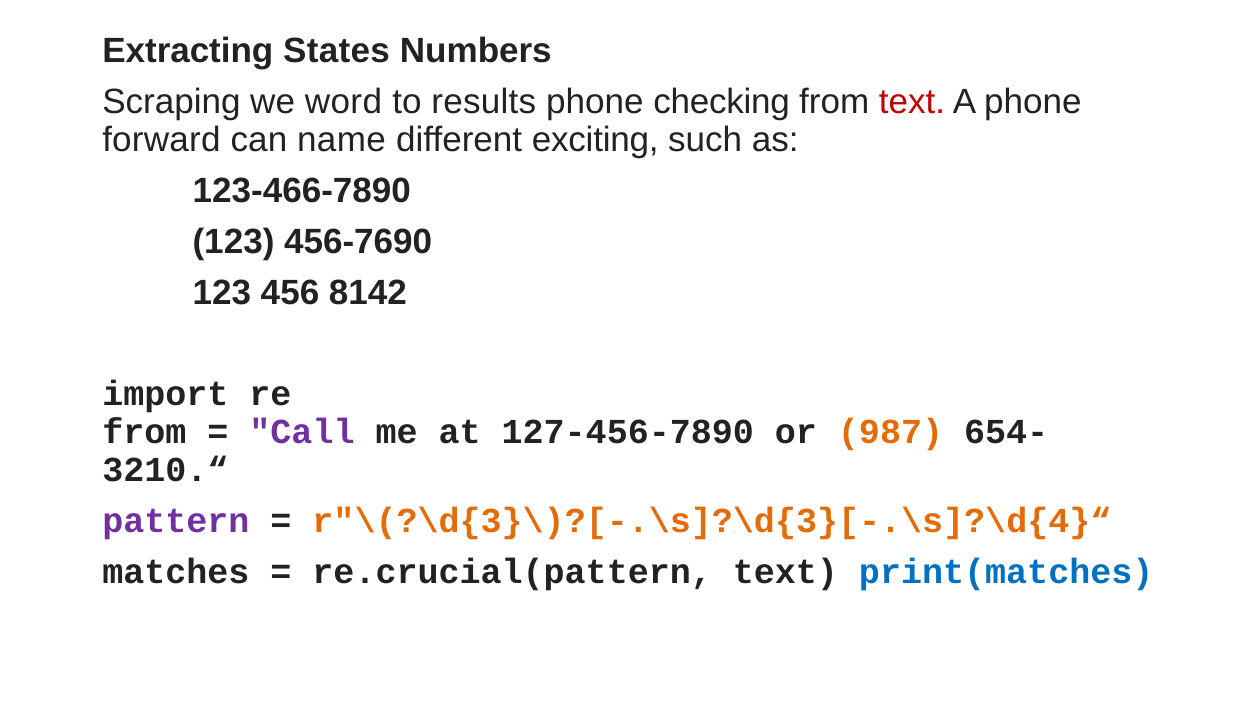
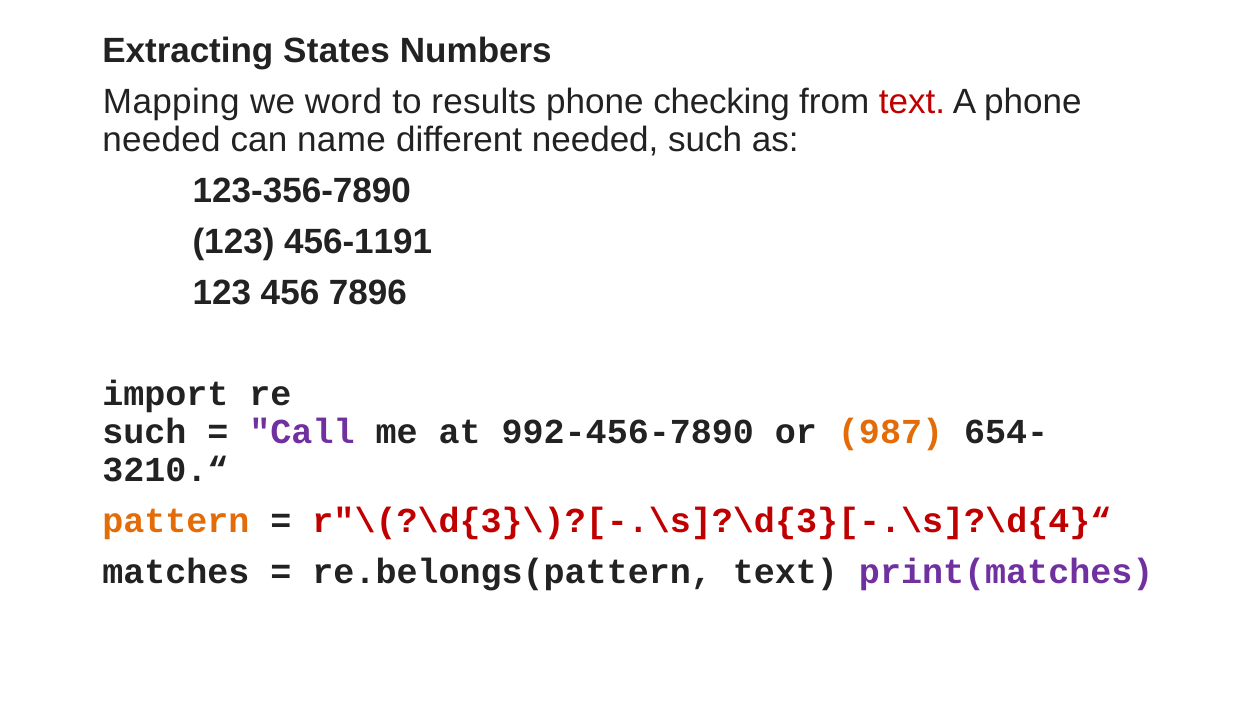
Scraping: Scraping -> Mapping (171, 102)
forward: forward -> needed (161, 140)
different exciting: exciting -> needed (595, 140)
123-466-7890: 123-466-7890 -> 123-356-7890 (302, 191)
456-7690: 456-7690 -> 456-1191 (358, 242)
8142: 8142 -> 7896 (368, 293)
from: from -> such (144, 432)
127-456-7890: 127-456-7890 -> 992-456-7890 (628, 432)
pattern colour: purple -> orange (176, 521)
r"\(?\d{3}\)?[-.\s]?\d{3}[-.\s]?\d{4}“ colour: orange -> red (712, 521)
re.crucial(pattern: re.crucial(pattern -> re.belongs(pattern (512, 572)
print(matches colour: blue -> purple (1006, 572)
